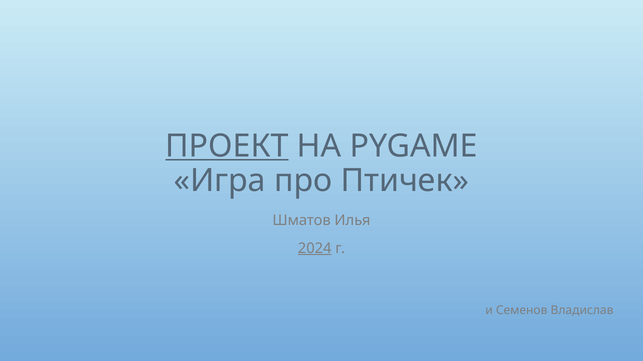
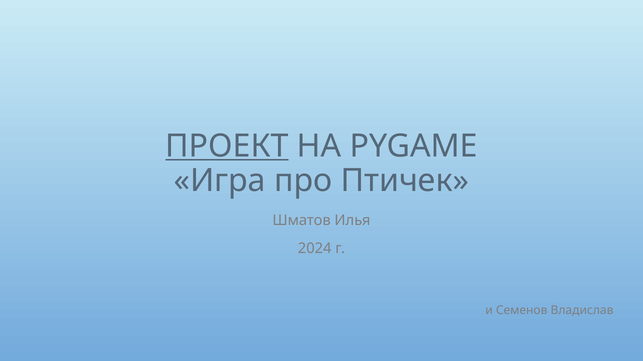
2024 underline: present -> none (315, 249)
